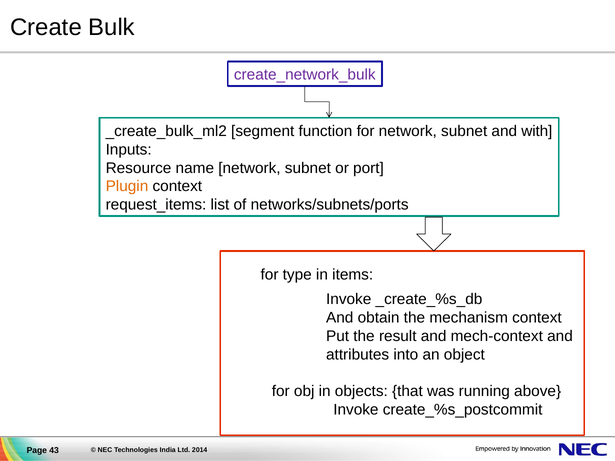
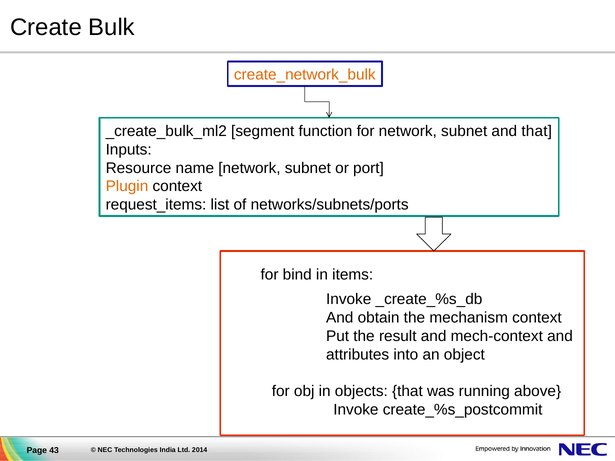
create_network_bulk colour: purple -> orange (305, 75)
and with: with -> that (537, 131)
type: type -> bind (297, 275)
